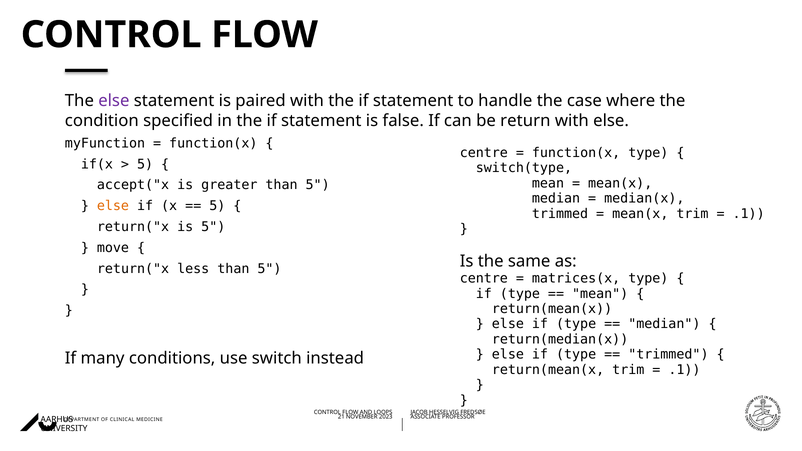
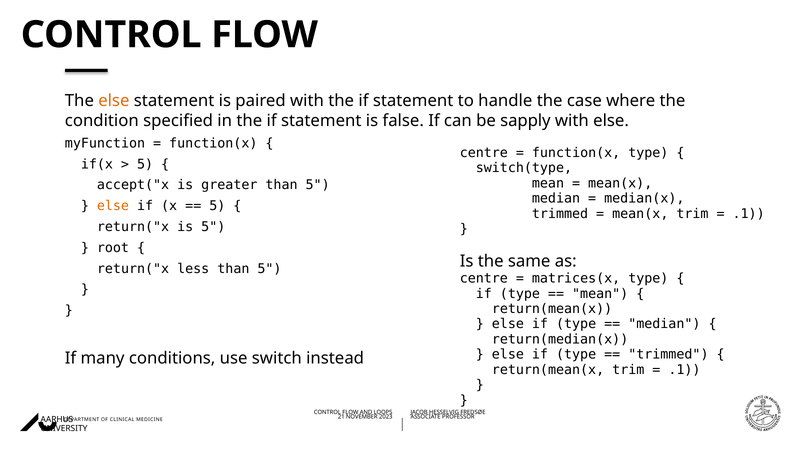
else colour: purple -> orange (114, 101)
return: return -> sapply (525, 121)
move: move -> root (113, 248)
